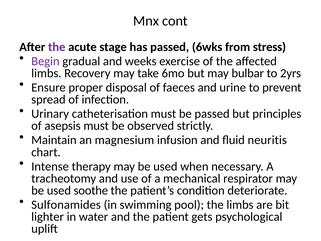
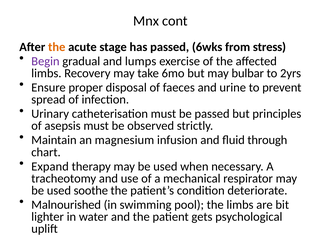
the colour: purple -> orange (57, 47)
weeks: weeks -> lumps (141, 61)
neuritis: neuritis -> through (267, 140)
Intense: Intense -> Expand (50, 166)
Sulfonamides: Sulfonamides -> Malnourished (66, 204)
